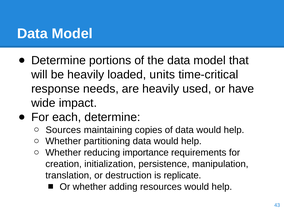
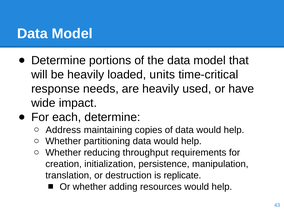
Sources: Sources -> Address (63, 130)
importance: importance -> throughput (146, 153)
